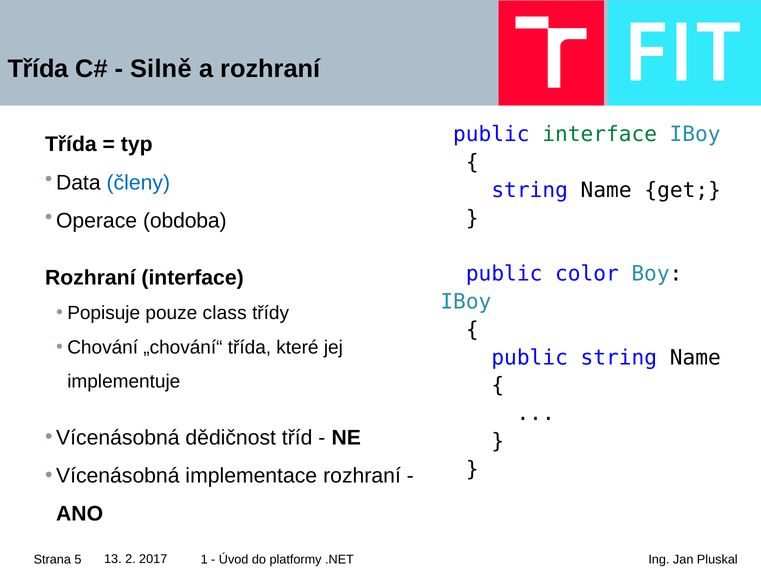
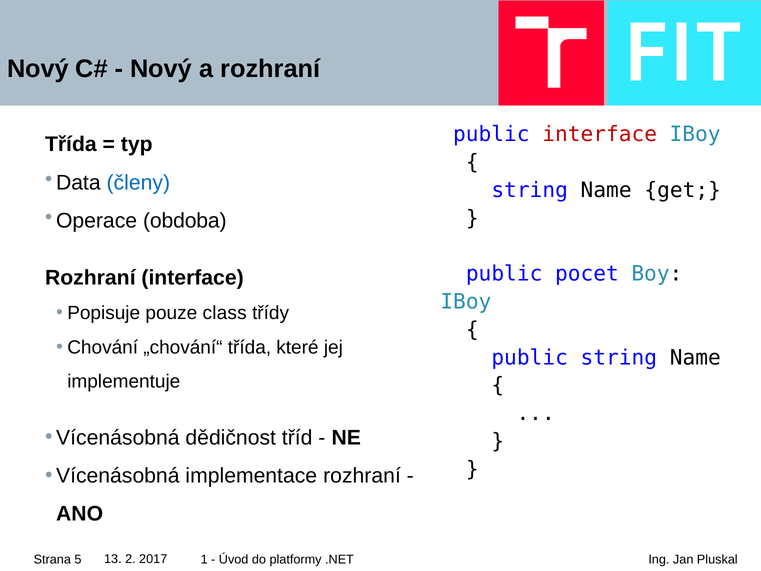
Třída: Třída -> Nový (38, 69)
Silně: Silně -> Nový (161, 69)
interface colour: green -> red (600, 134)
color: color -> pocet (587, 274)
